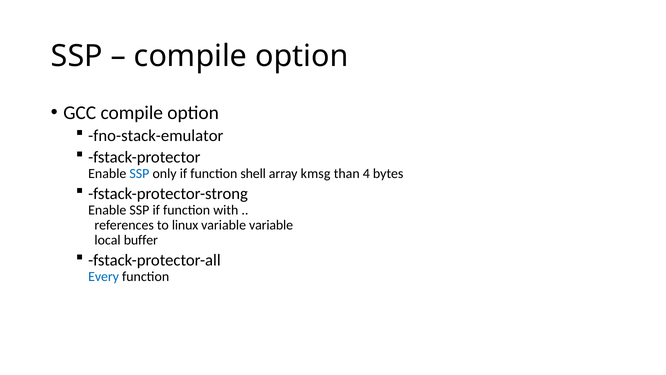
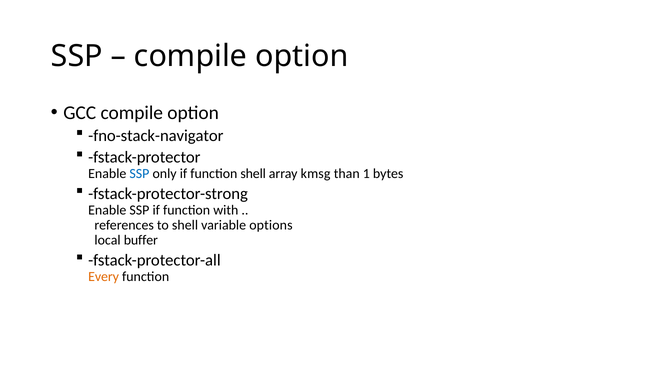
fno-stack-emulator: fno-stack-emulator -> fno-stack-navigator (156, 136)
4: 4 -> 1 (366, 173)
to linux: linux -> shell (185, 225)
variable variable: variable -> options (271, 225)
Every colour: blue -> orange (104, 276)
